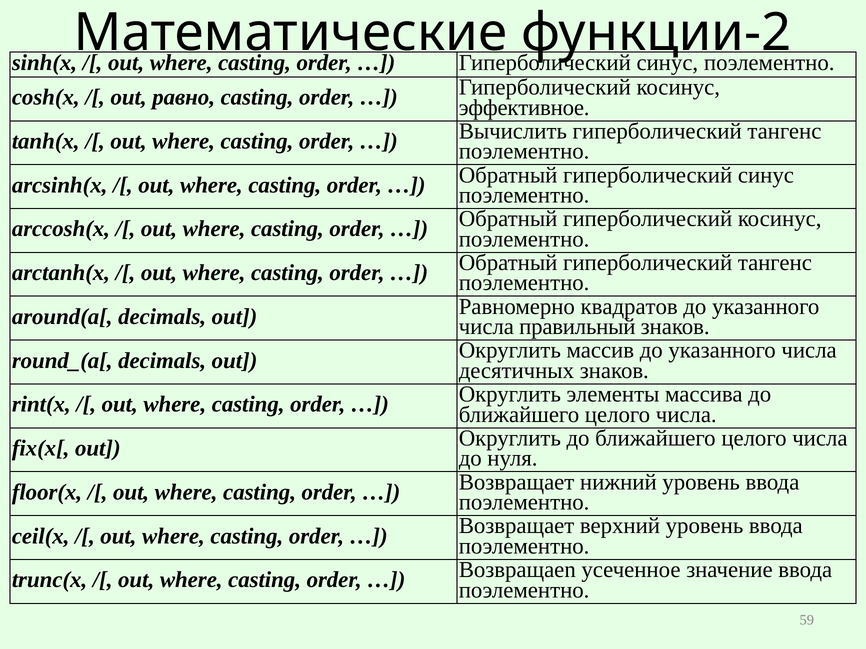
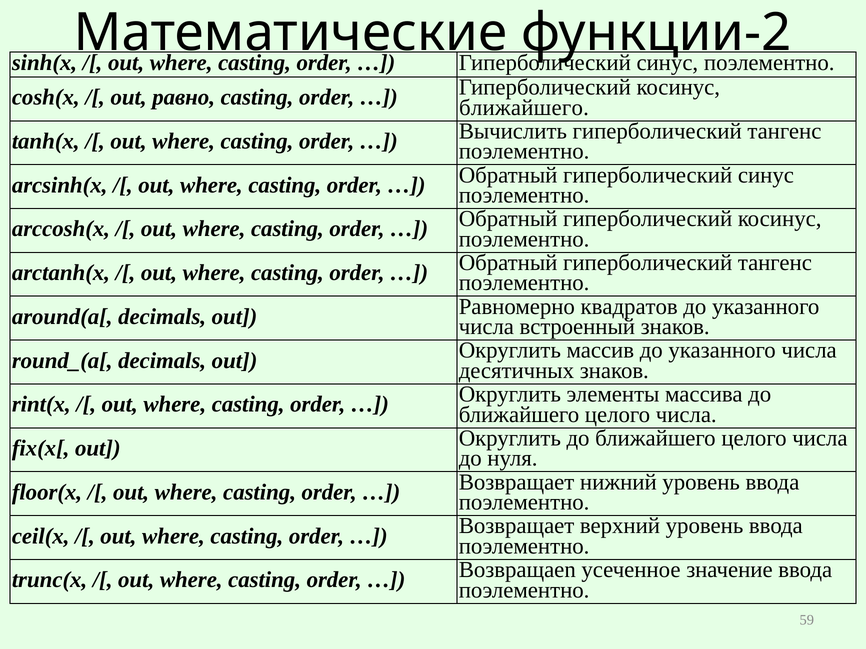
эффективное: эффективное -> ближайшего (524, 108)
правильный: правильный -> встроенный (577, 327)
